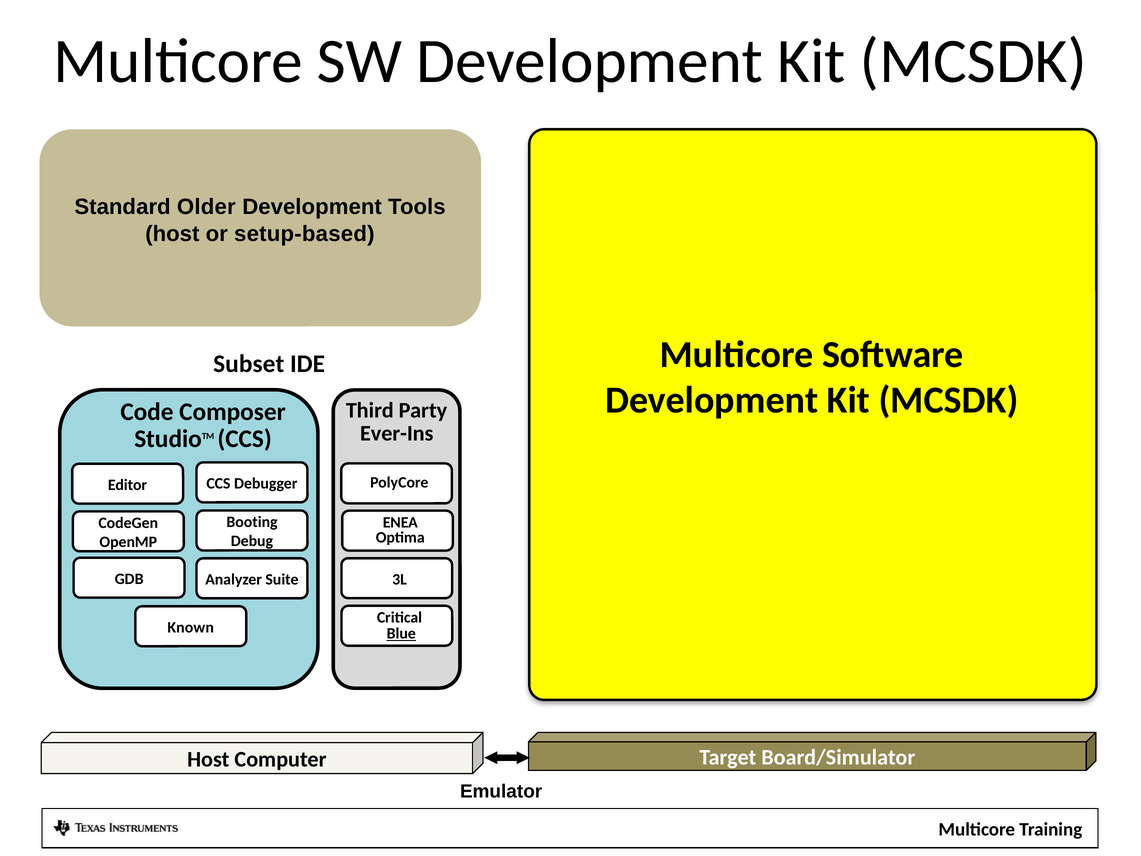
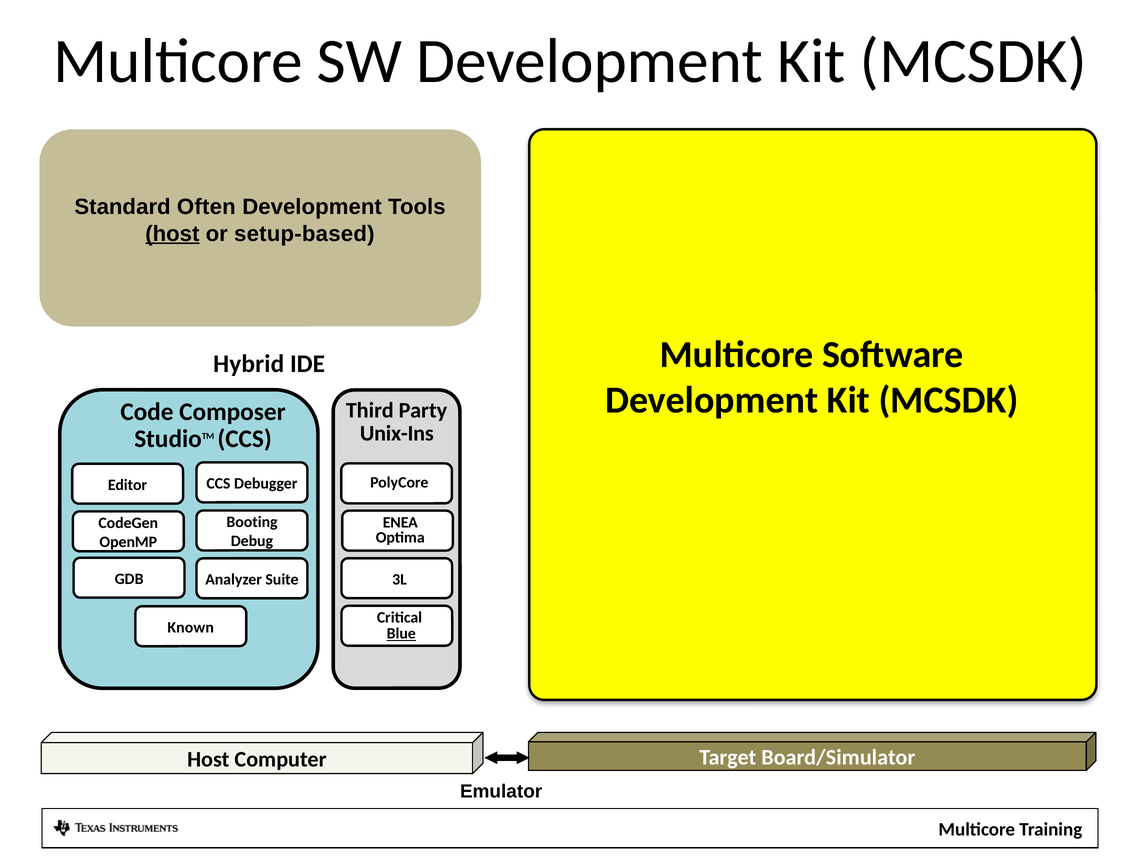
Older: Older -> Often (206, 207)
host underline: none -> present (172, 234)
Subset: Subset -> Hybrid (249, 364)
Ever-Ins: Ever-Ins -> Unix-Ins (397, 433)
